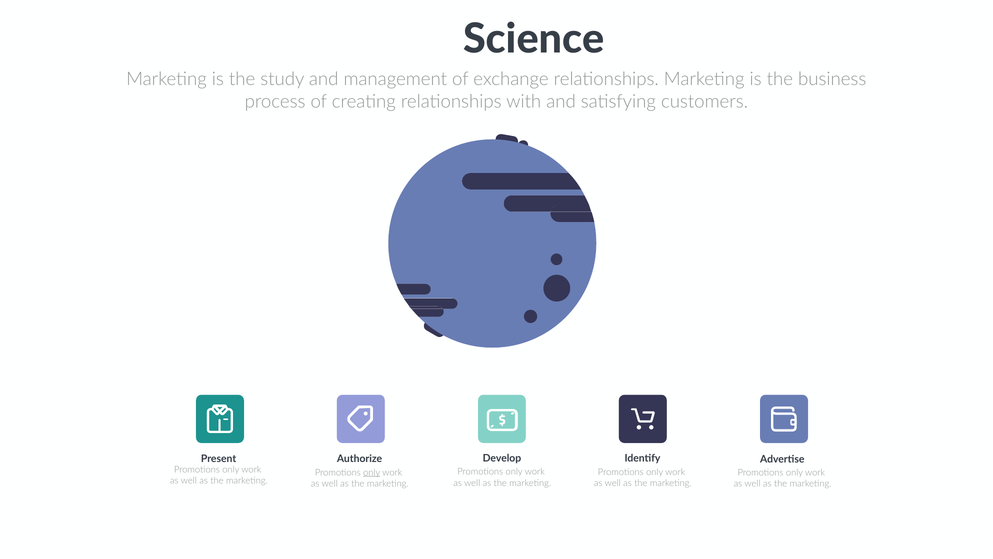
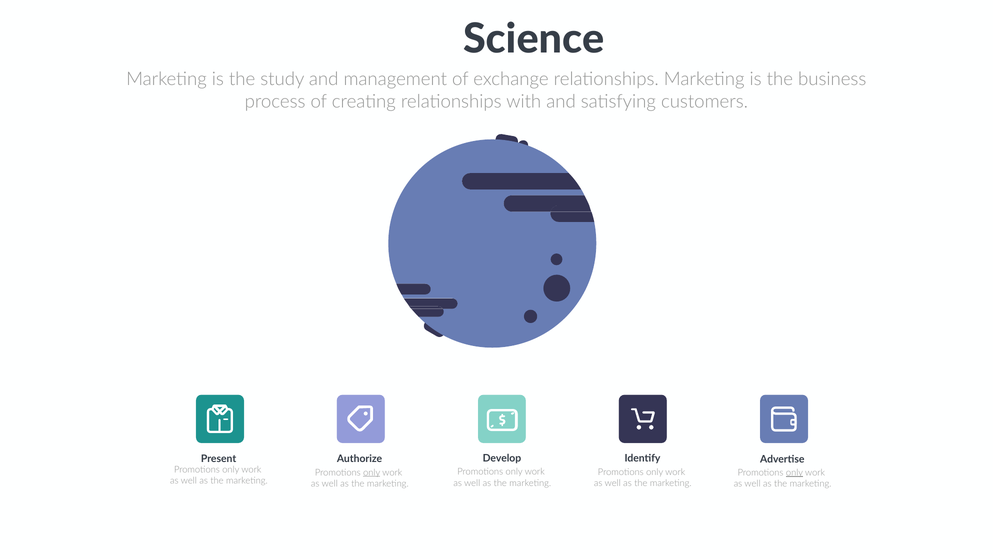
only underline: none -> present (794, 472)
